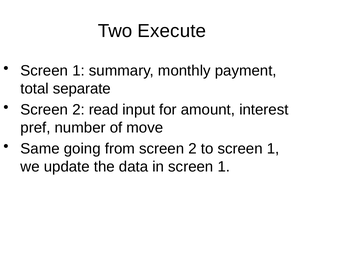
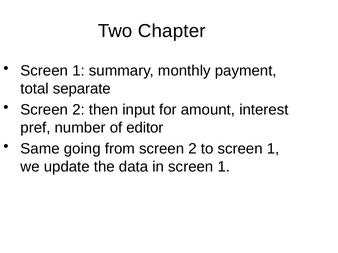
Execute: Execute -> Chapter (172, 31)
read: read -> then (104, 110)
move: move -> editor (145, 128)
